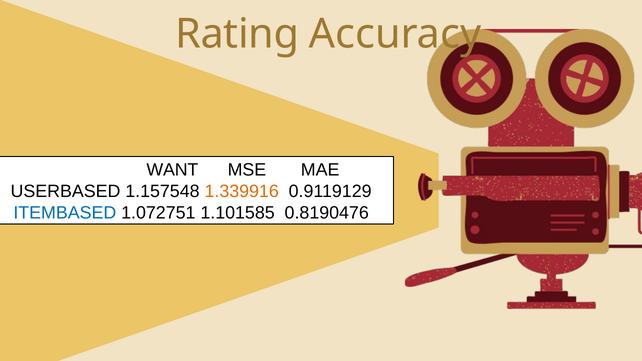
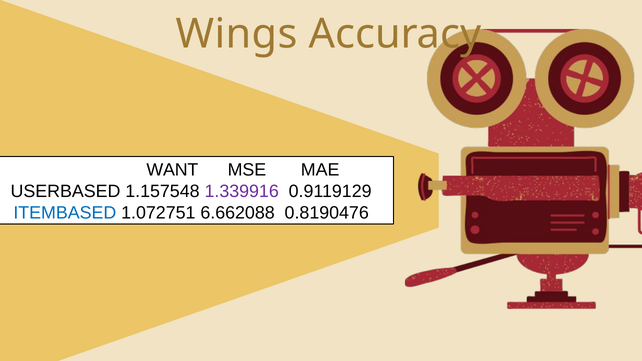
Rating: Rating -> Wings (237, 34)
1.339916 colour: orange -> purple (242, 191)
1.101585: 1.101585 -> 6.662088 (238, 213)
